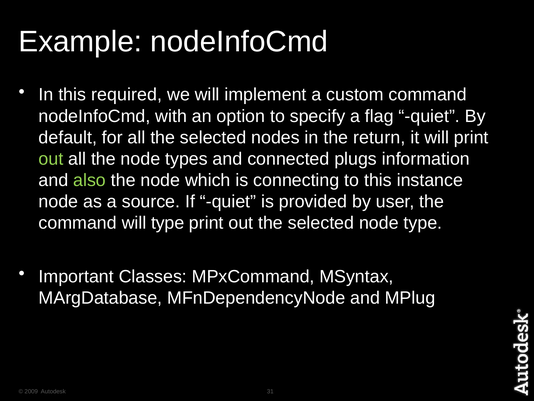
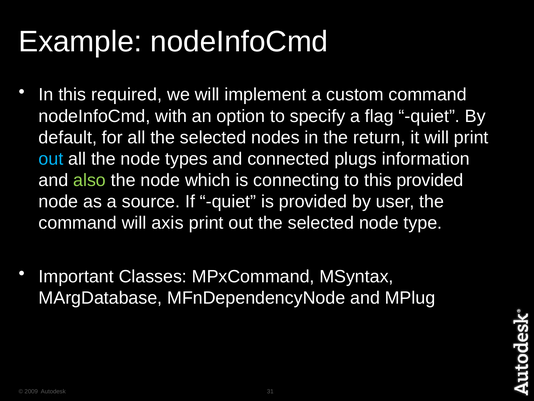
out colour: light green -> light blue (51, 159)
this instance: instance -> provided (430, 180)
will type: type -> axis (168, 223)
